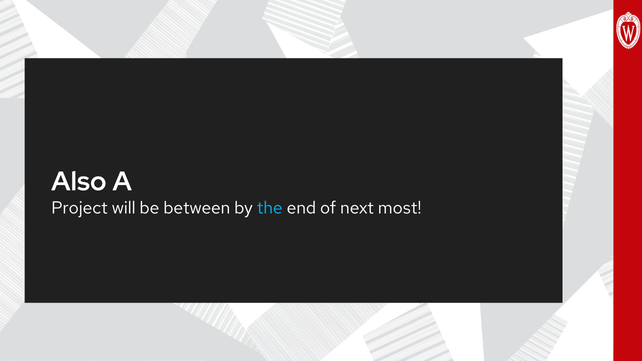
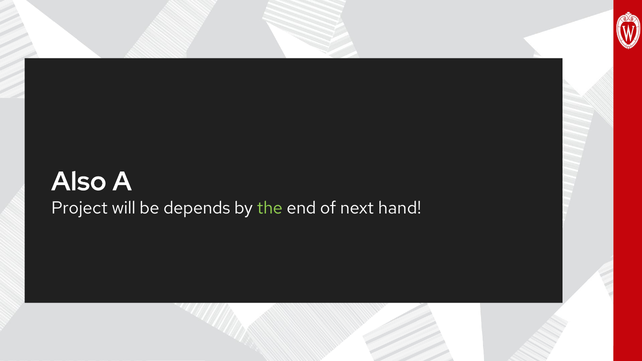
between: between -> depends (197, 208)
the colour: light blue -> light green (270, 208)
most: most -> hand (400, 208)
